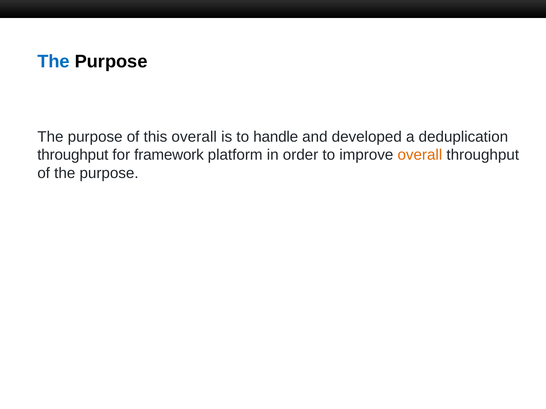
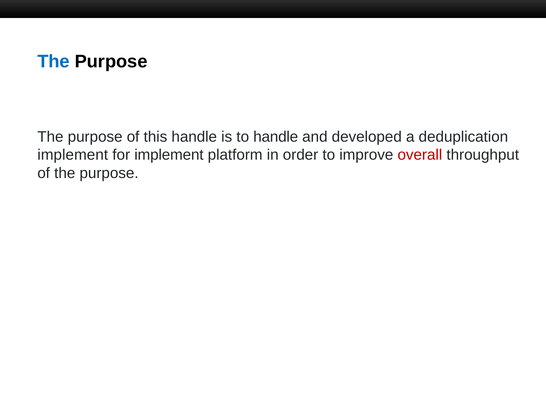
this overall: overall -> handle (194, 137)
throughput: throughput -> implement (73, 155)
for framework: framework -> implement (169, 155)
overall colour: orange -> red (420, 155)
